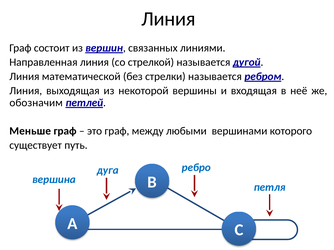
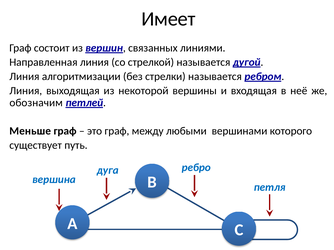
Линия: Линия -> Имеет (168, 19)
математической: математической -> алгоритмизации (81, 77)
